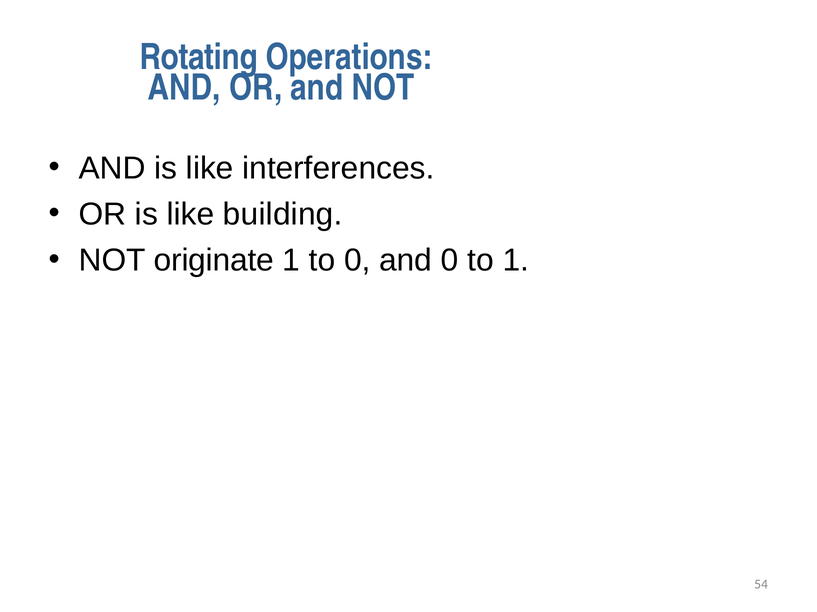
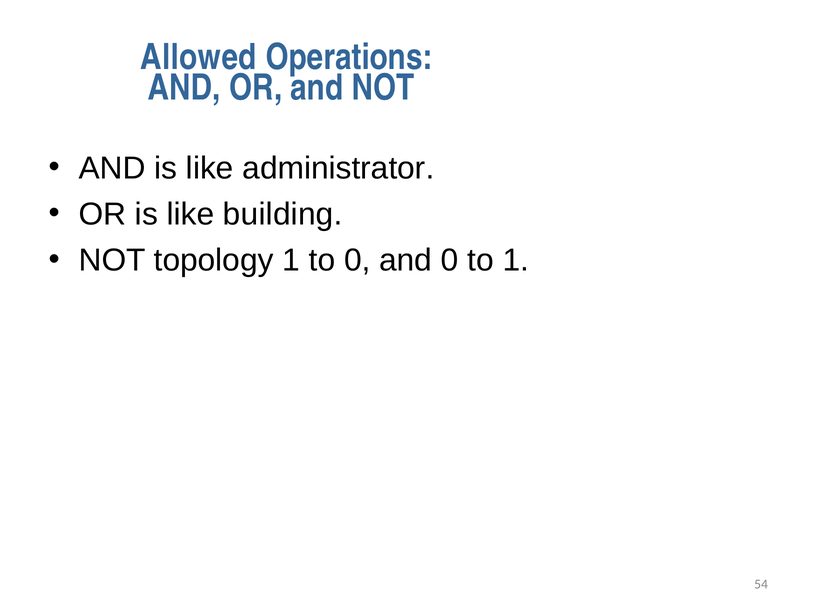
Rotating: Rotating -> Allowed (198, 58)
interferences: interferences -> administrator (338, 168)
originate: originate -> topology (214, 261)
